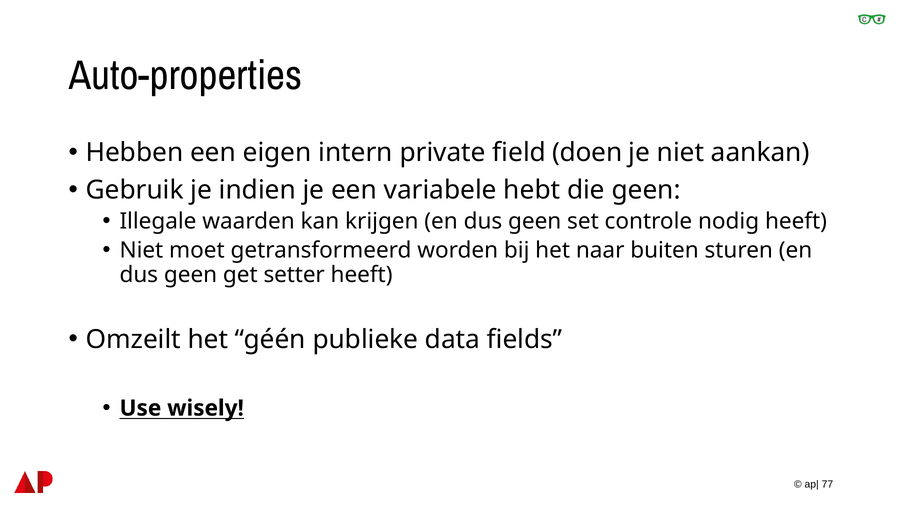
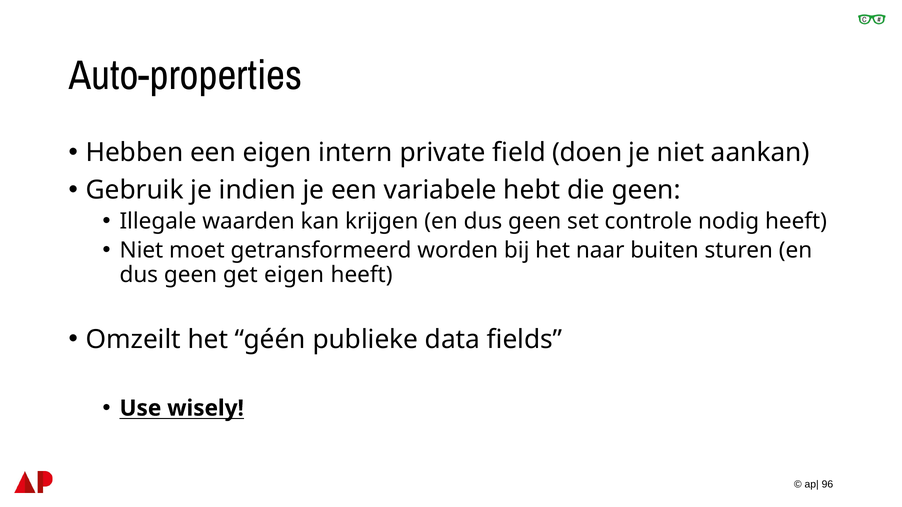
get setter: setter -> eigen (294, 275)
77: 77 -> 96 (827, 484)
